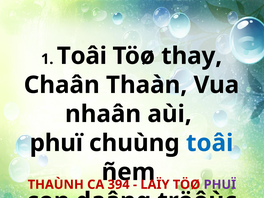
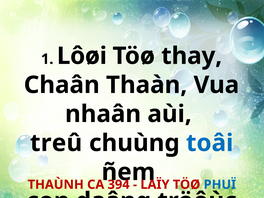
1 Toâi: Toâi -> Lôøi (82, 56)
phuï: phuï -> treû (56, 143)
PHUÏ colour: purple -> blue (220, 185)
